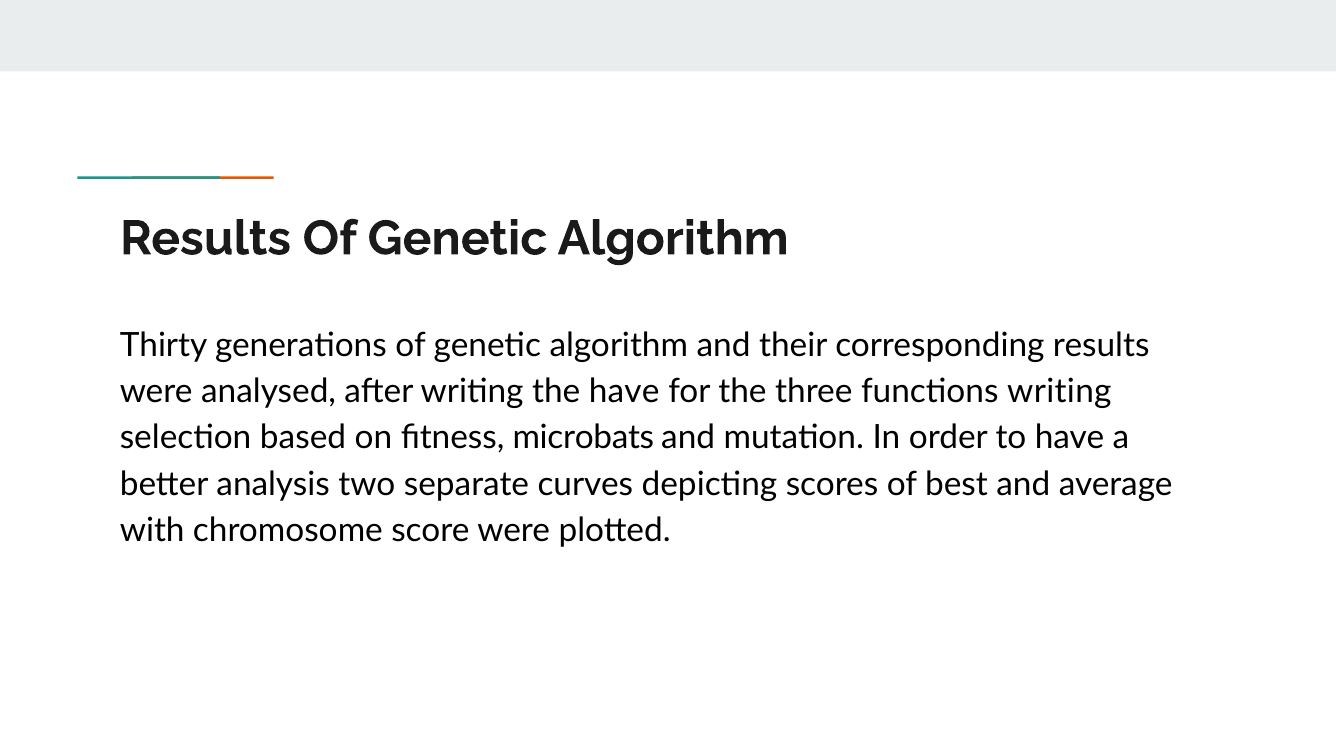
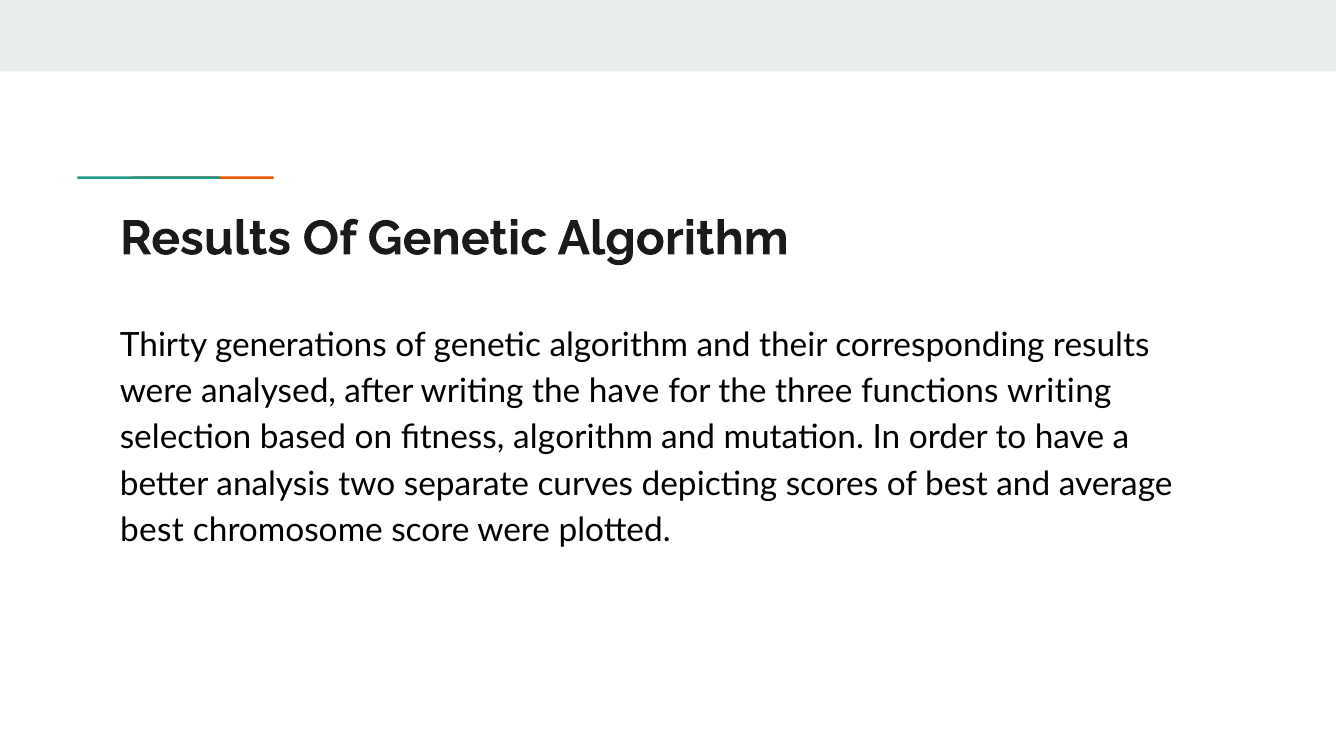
fitness microbats: microbats -> algorithm (583, 438)
with: with -> best (152, 530)
